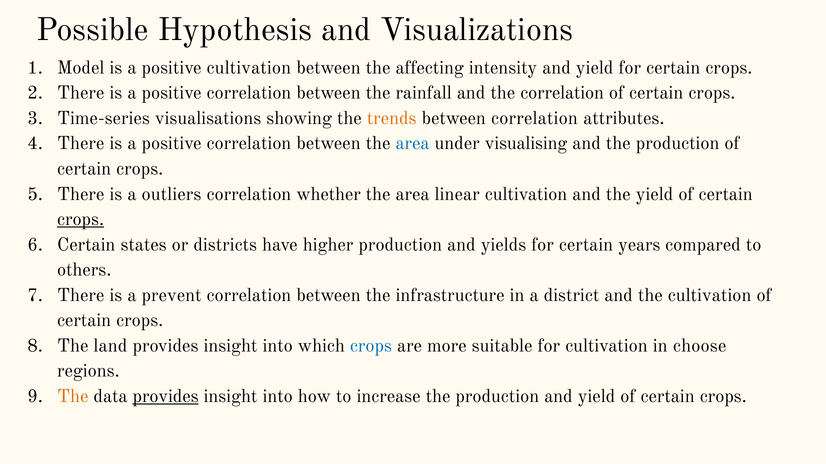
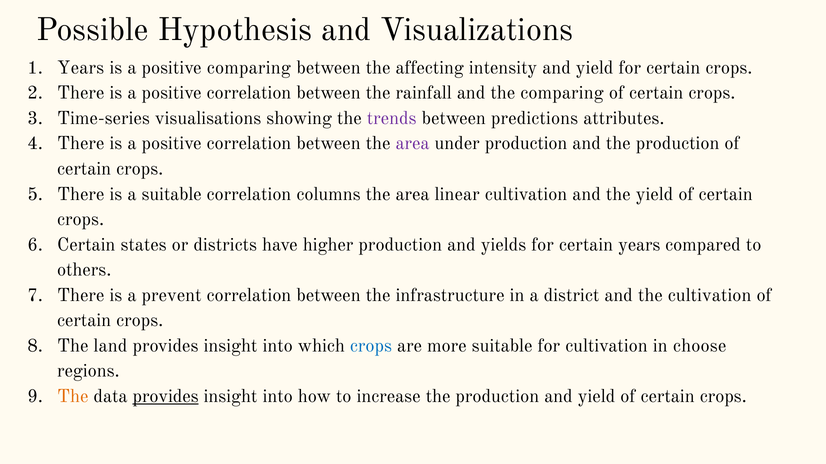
Model: Model -> Years (81, 68)
positive cultivation: cultivation -> comparing (249, 68)
the correlation: correlation -> comparing (562, 93)
trends colour: orange -> purple (392, 118)
between correlation: correlation -> predictions (535, 118)
area colour: blue -> purple (413, 144)
under visualising: visualising -> production (526, 144)
a outliers: outliers -> suitable (172, 194)
whether: whether -> columns (329, 194)
crops underline: present -> none (81, 220)
